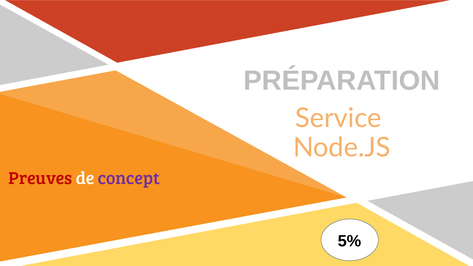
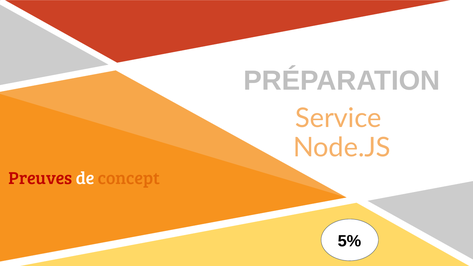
concept colour: purple -> orange (129, 178)
